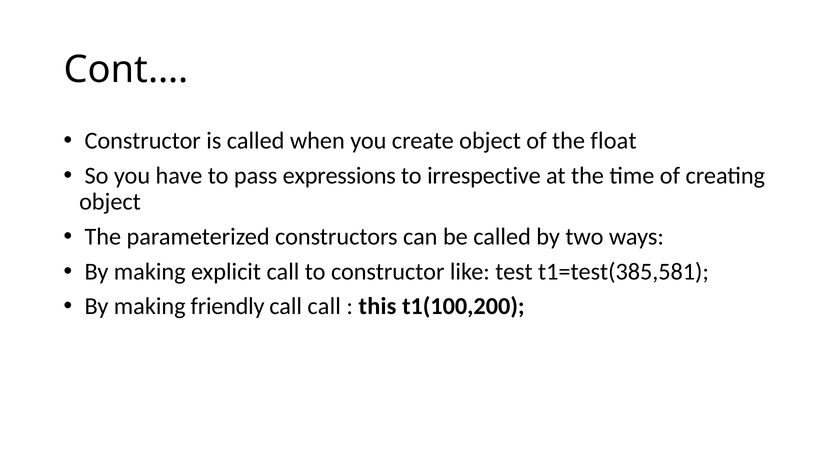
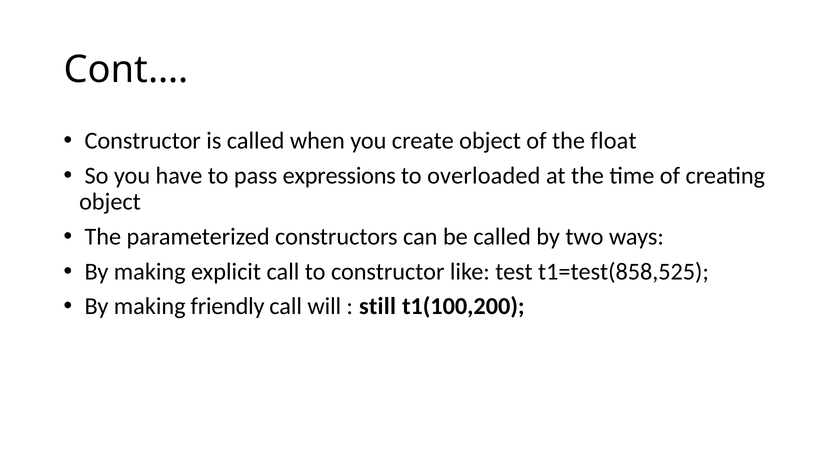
irrespective: irrespective -> overloaded (484, 176)
t1=test(385,581: t1=test(385,581 -> t1=test(858,525 (624, 272)
call call: call -> will (324, 307)
this: this -> still (378, 307)
